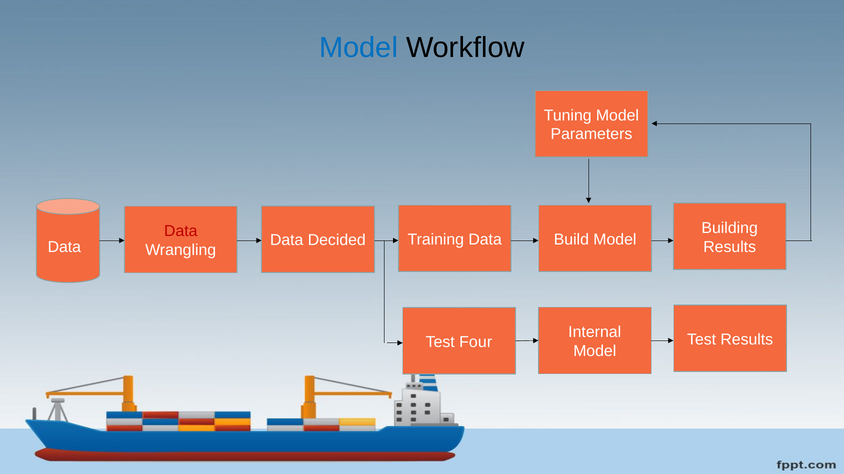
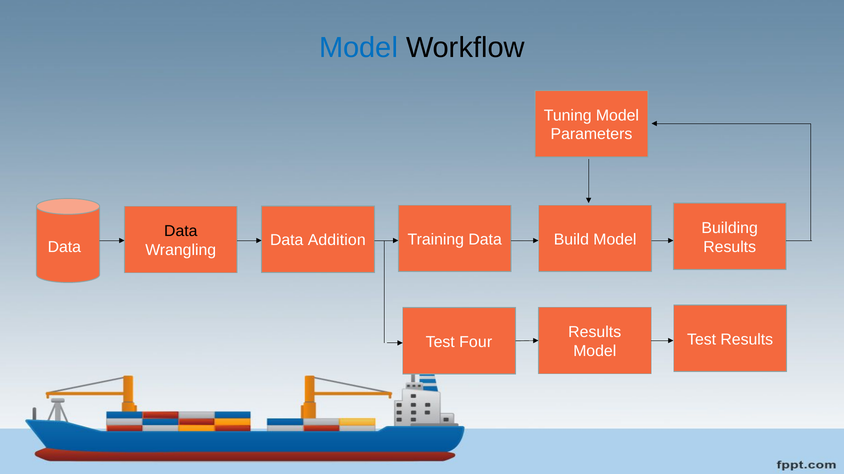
Data colour: red -> black (181, 232)
Decided: Decided -> Addition (337, 241)
Internal: Internal -> Results (595, 333)
